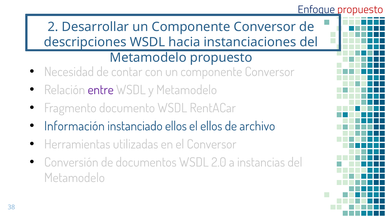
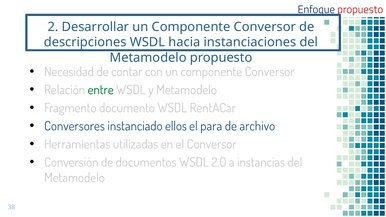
entre colour: purple -> green (101, 90)
Información: Información -> Conversores (74, 126)
el ellos: ellos -> para (211, 126)
